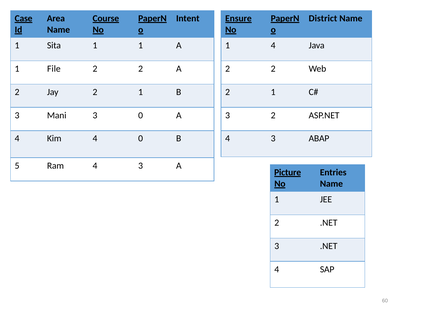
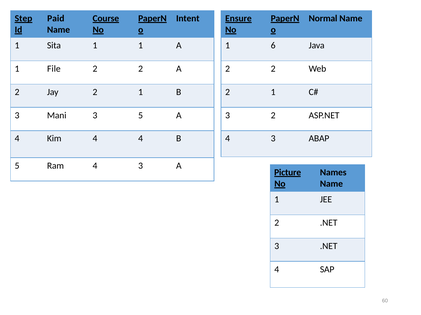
Case: Case -> Step (24, 18)
Area: Area -> Paid (56, 18)
District: District -> Normal (323, 18)
1 4: 4 -> 6 (273, 46)
3 0: 0 -> 5 (141, 116)
4 0: 0 -> 4 (141, 139)
Entries: Entries -> Names (333, 173)
